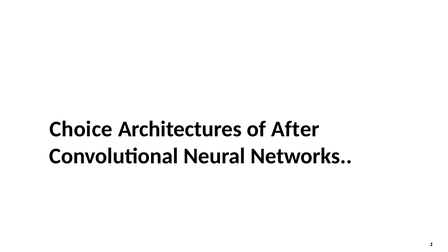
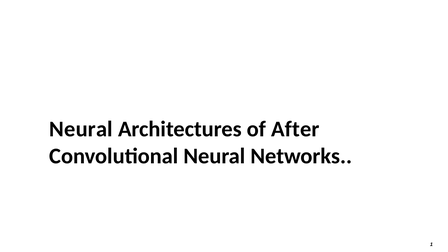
Choice: Choice -> Neural (81, 129)
